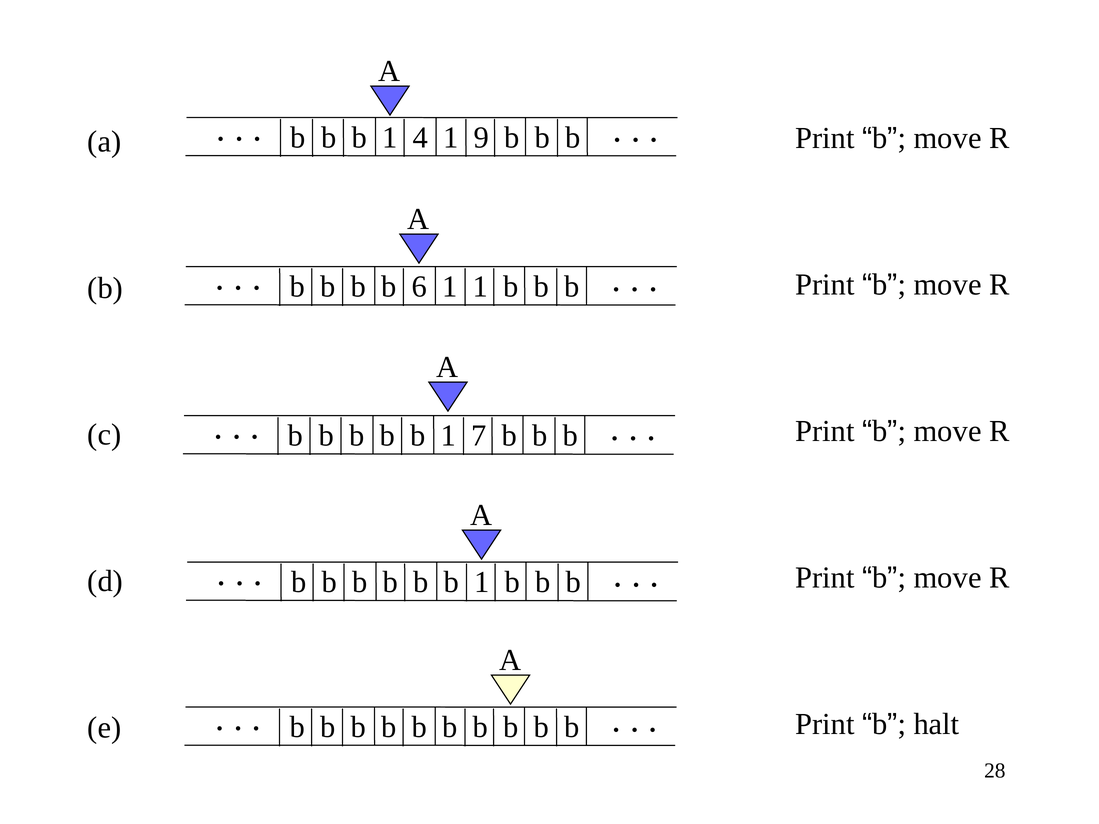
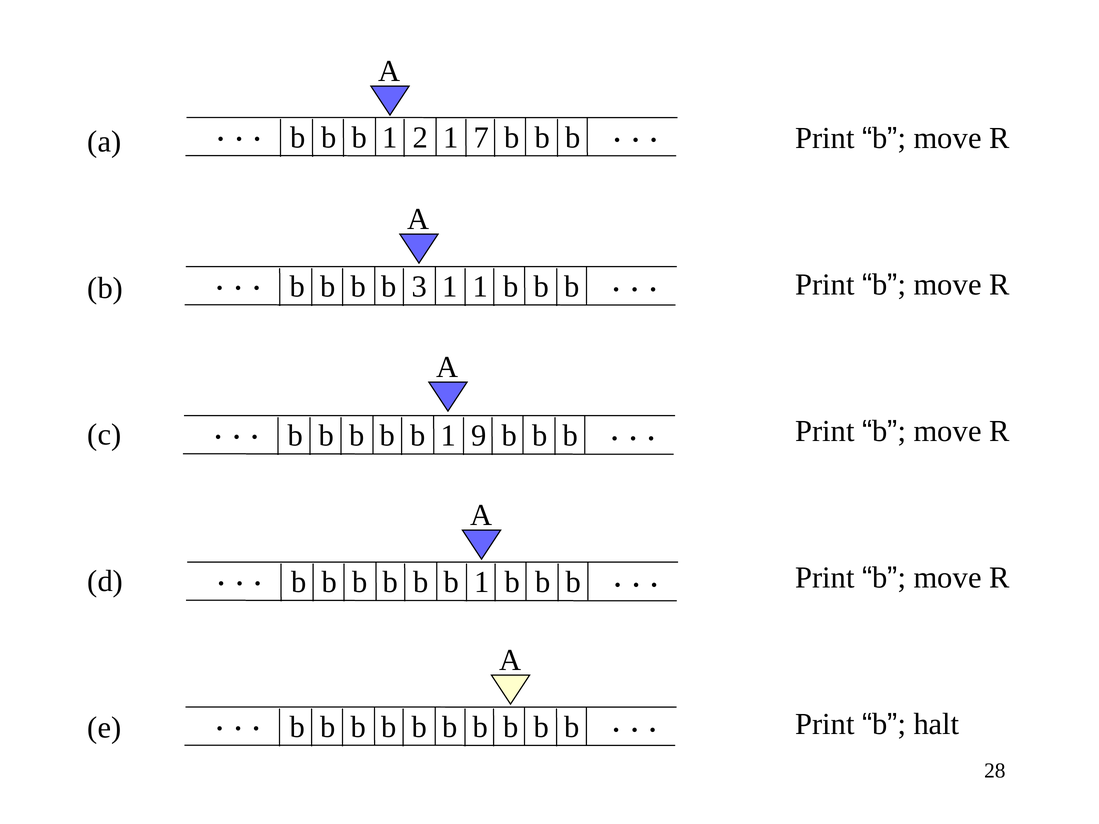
4: 4 -> 2 (420, 138)
9: 9 -> 7 (481, 138)
6: 6 -> 3 (419, 287)
7: 7 -> 9 (479, 436)
